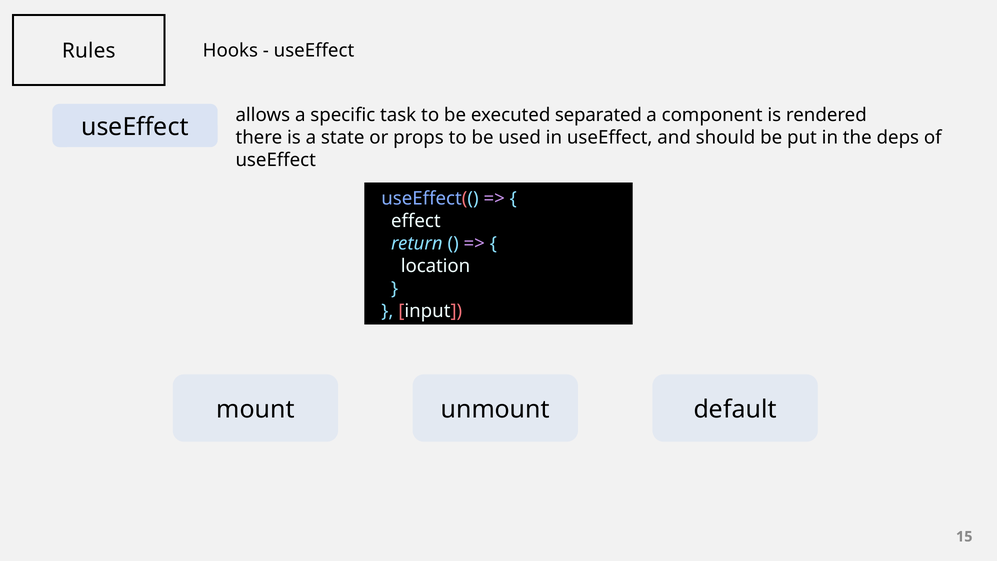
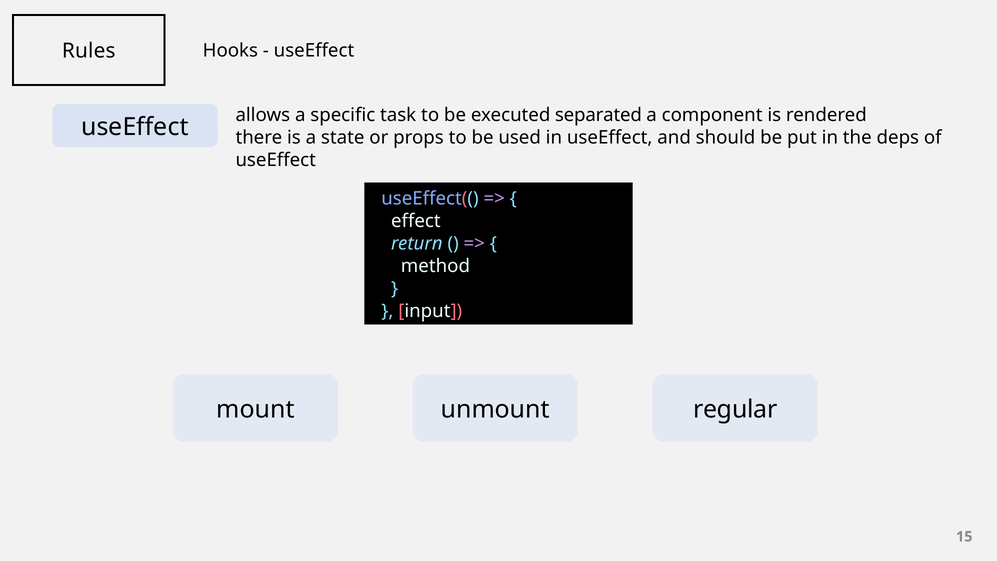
location: location -> method (435, 266)
default: default -> regular (735, 410)
